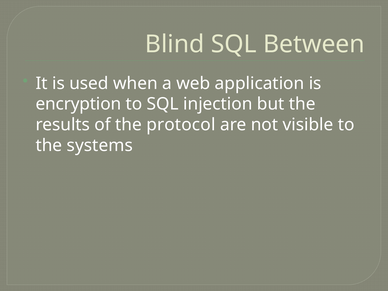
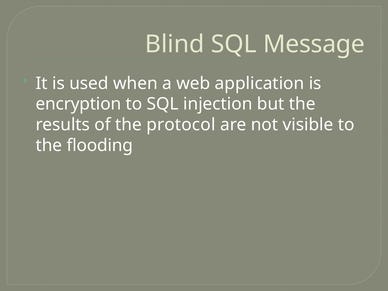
Between: Between -> Message (314, 44)
systems: systems -> flooding (100, 145)
